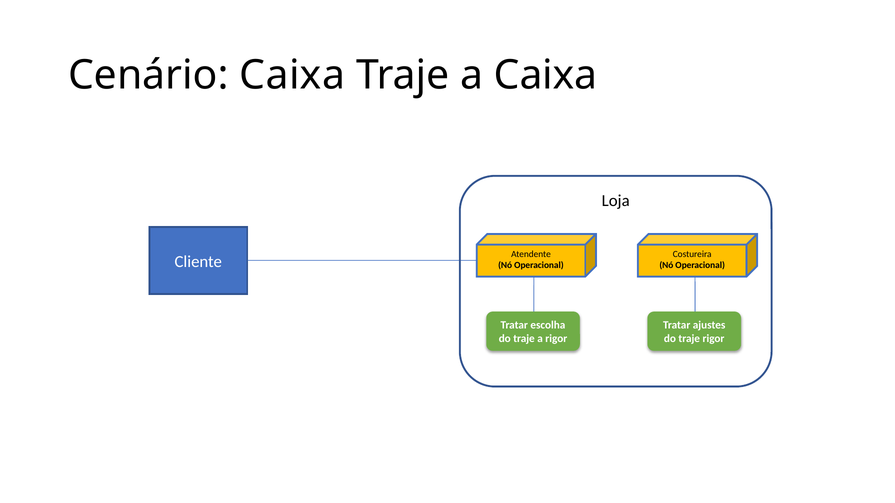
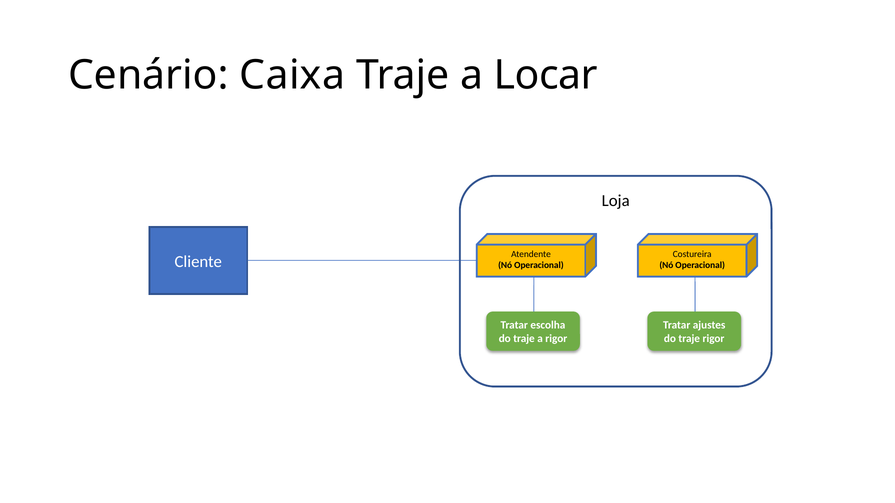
a Caixa: Caixa -> Locar (546, 75)
